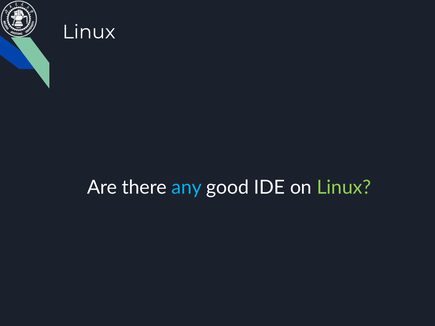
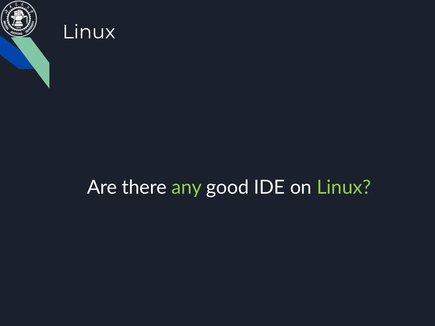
any colour: light blue -> light green (187, 188)
